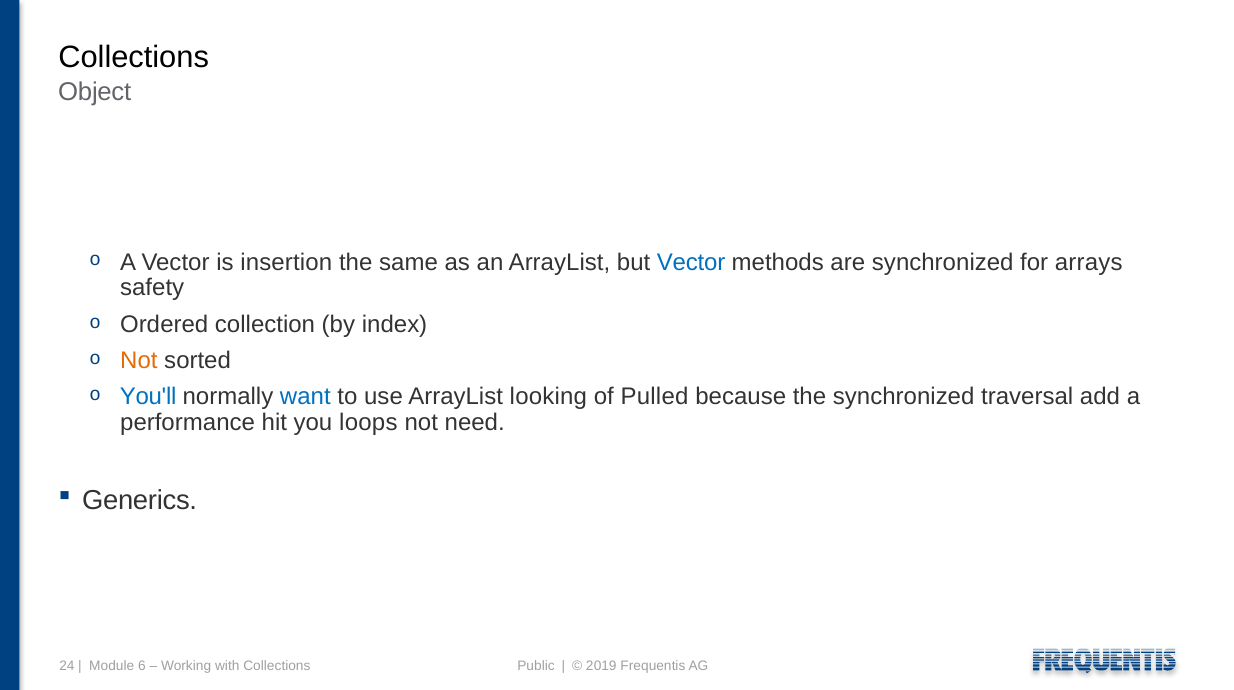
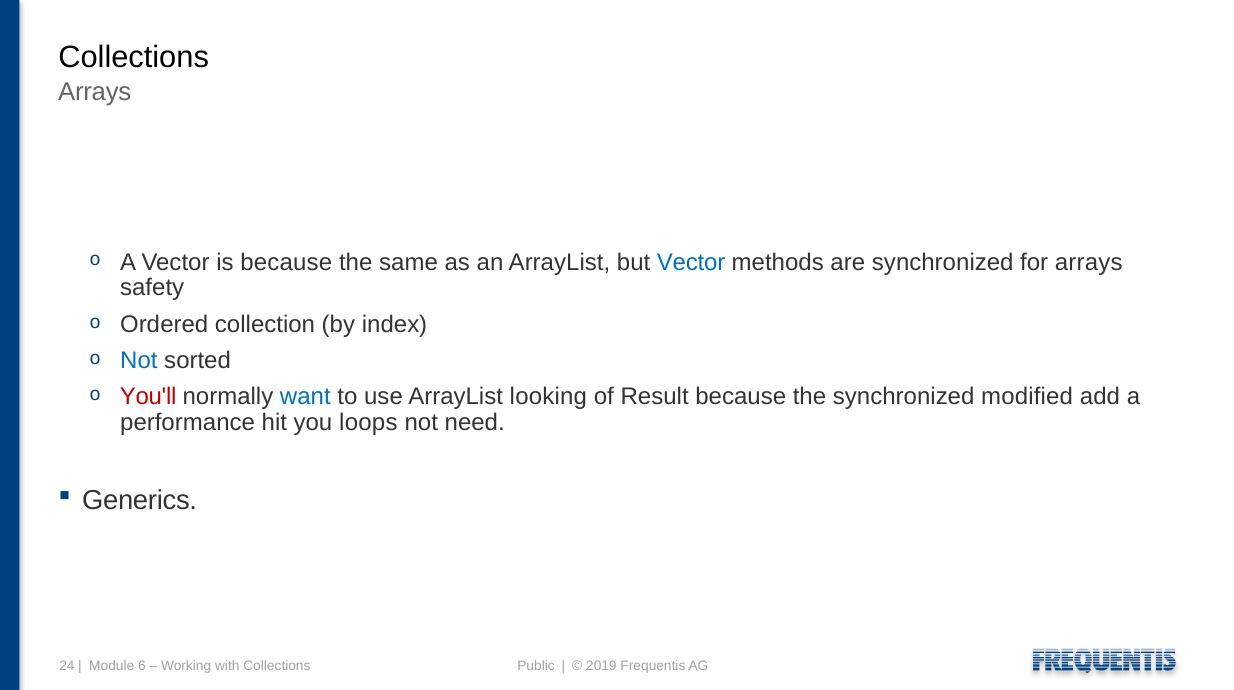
Object: Object -> Arrays (95, 92)
is insertion: insertion -> because (286, 262)
Not colour: orange -> blue (139, 360)
You'll colour: blue -> red (148, 397)
Pulled: Pulled -> Result (655, 397)
traversal: traversal -> modified (1027, 397)
